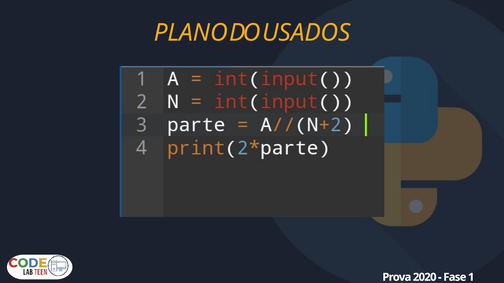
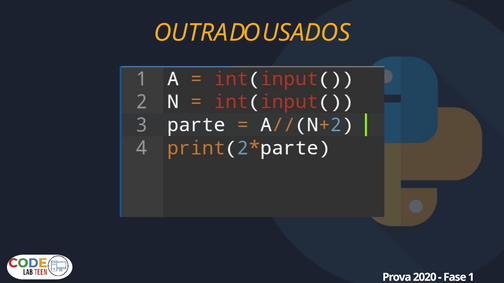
PLANO: PLANO -> OUTRA (191, 33)
